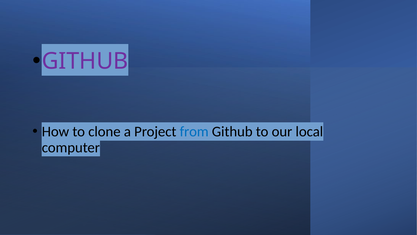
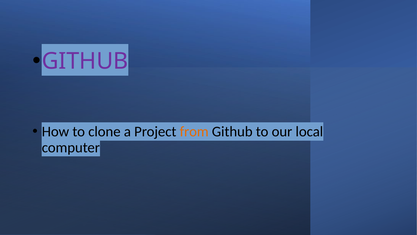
from colour: blue -> orange (194, 131)
